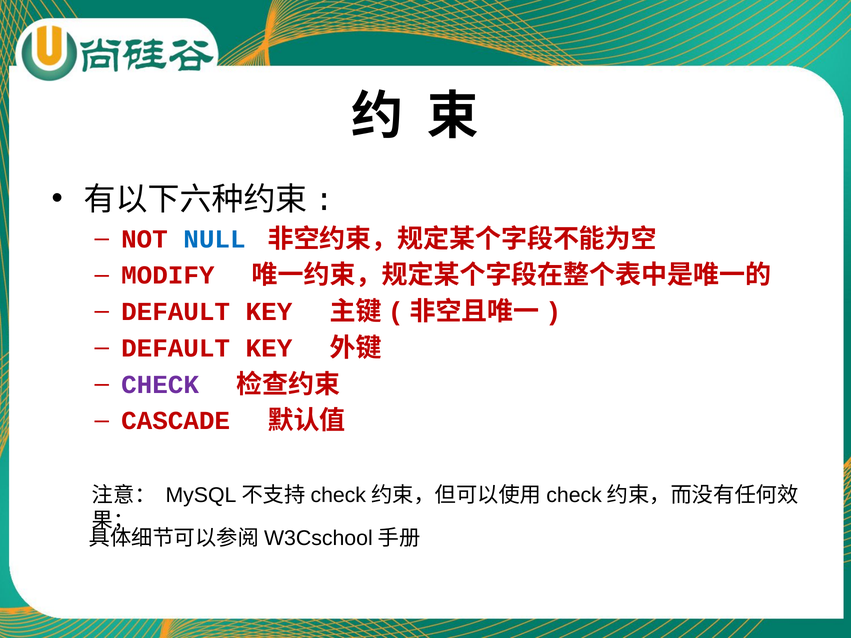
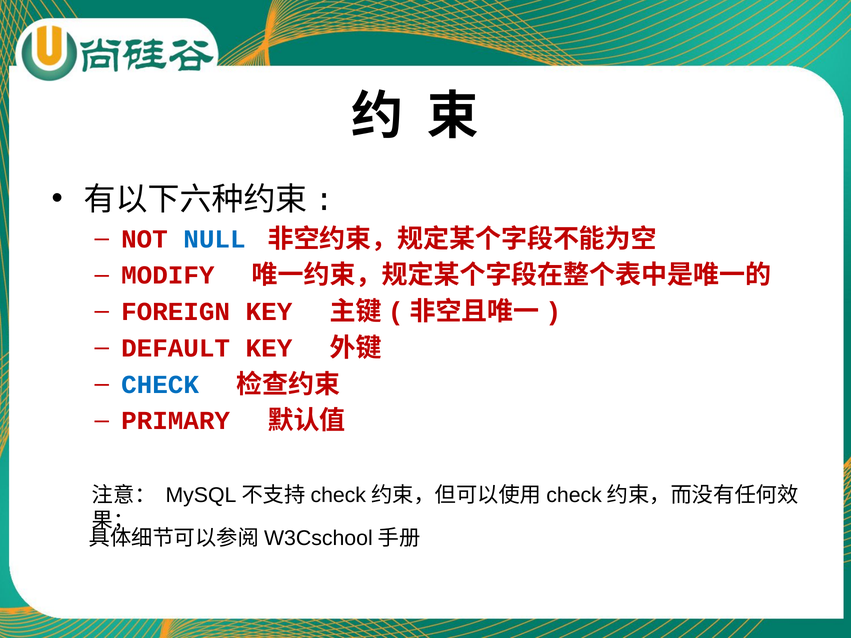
DEFAULT: DEFAULT -> FOREIGN (176, 312)
CHECK colour: purple -> blue (160, 385)
CASCADE: CASCADE -> PRIMARY (176, 421)
